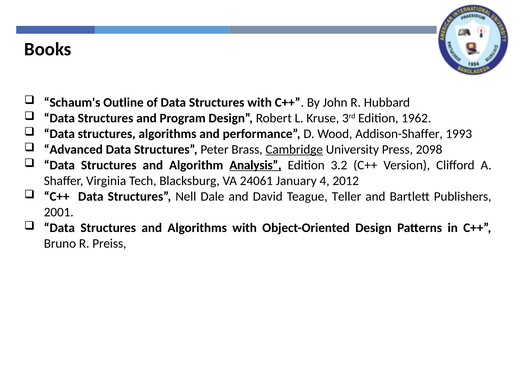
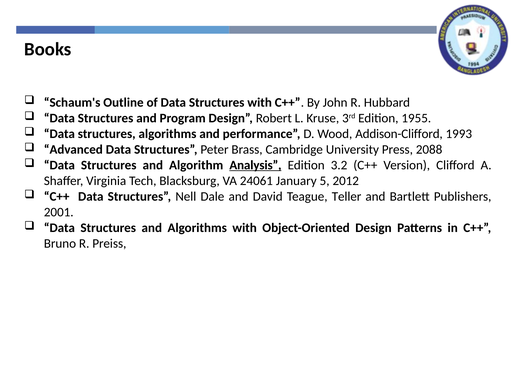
1962: 1962 -> 1955 (416, 118)
Addison-Shaffer: Addison-Shaffer -> Addison-Clifford (399, 134)
Cambridge underline: present -> none (294, 149)
2098: 2098 -> 2088 (429, 149)
4: 4 -> 5 (325, 181)
